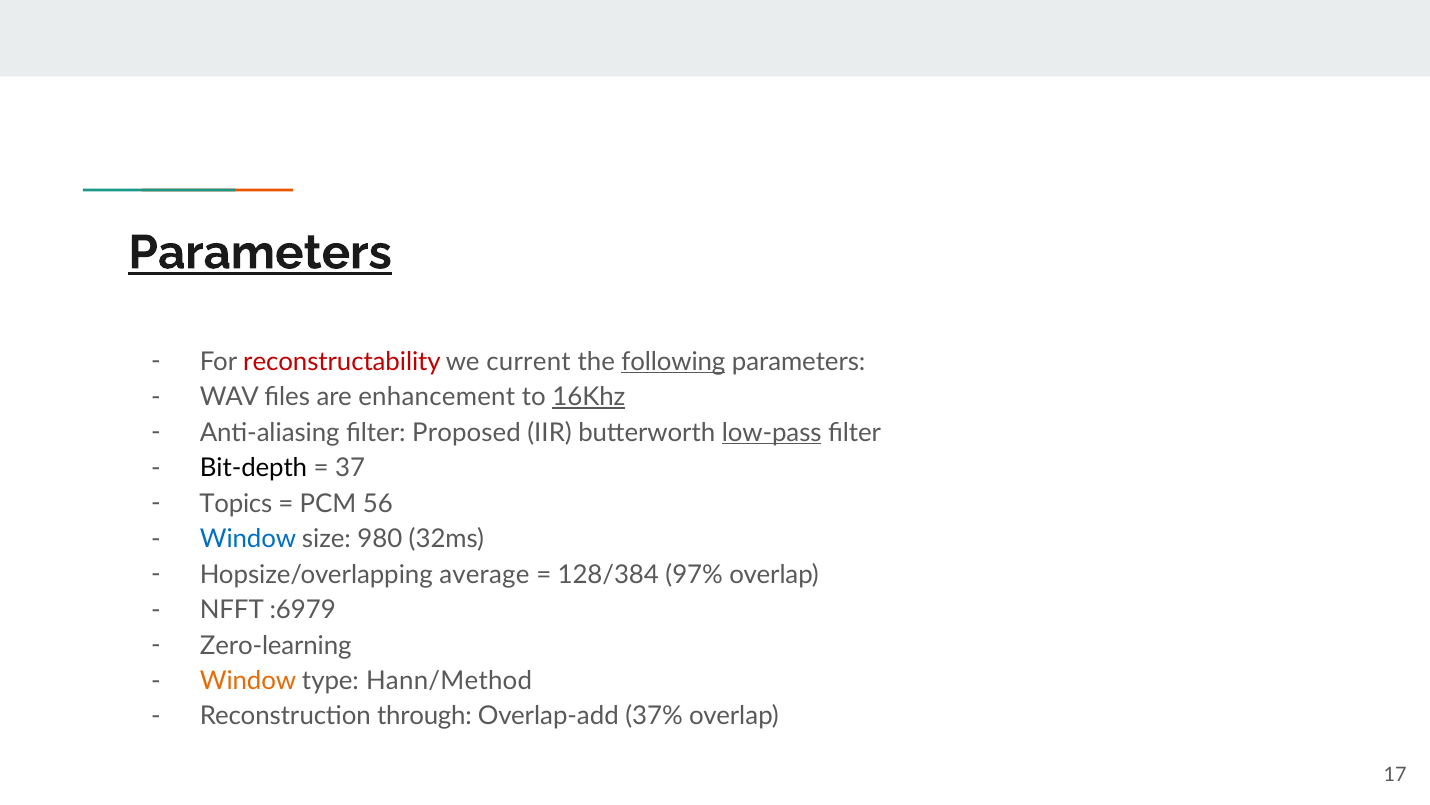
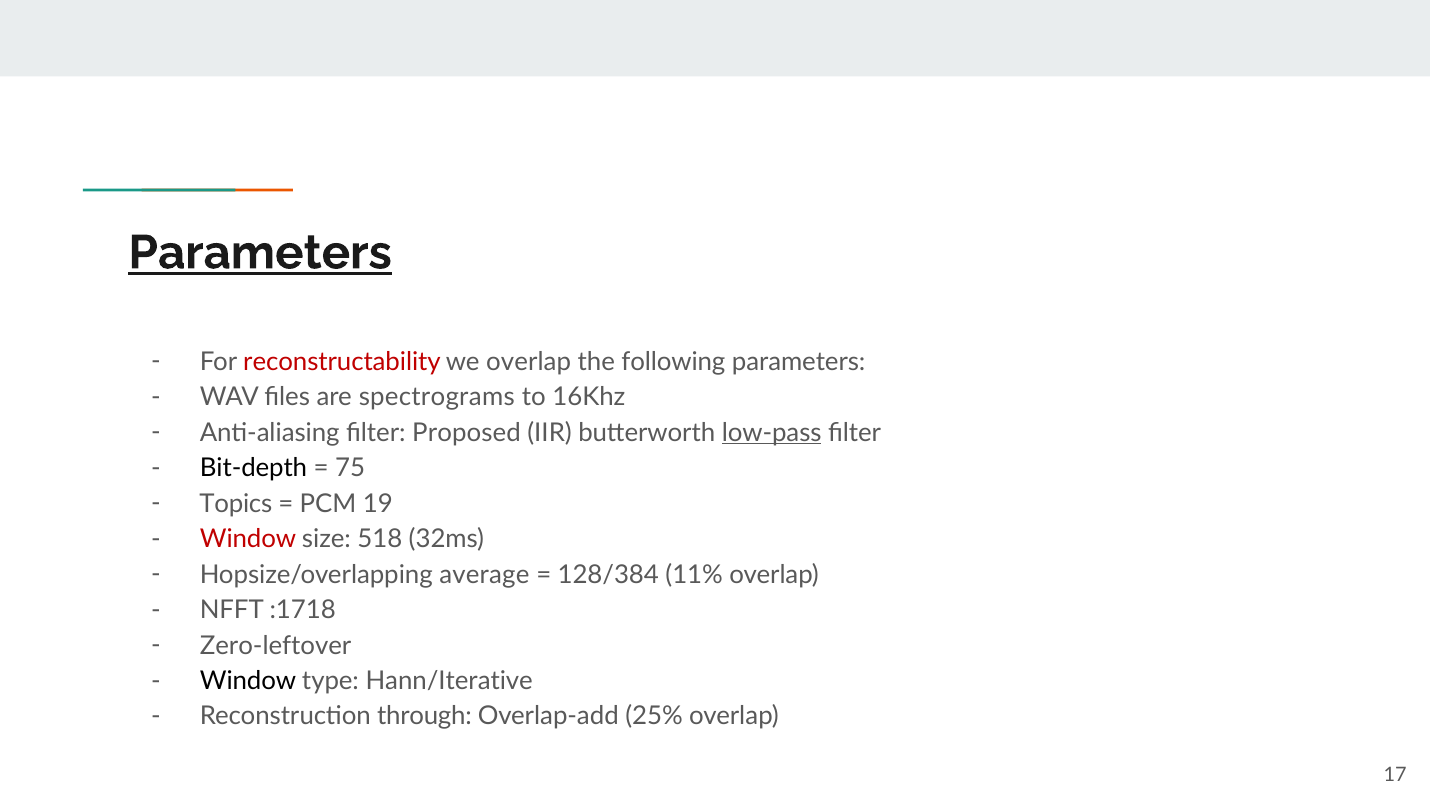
we current: current -> overlap (529, 361)
following underline: present -> none (673, 361)
enhancement: enhancement -> spectrograms (437, 397)
16Khz underline: present -> none (589, 397)
37: 37 -> 75 (350, 468)
56: 56 -> 19 (378, 503)
Window colour: blue -> red (248, 539)
980: 980 -> 518 (380, 539)
97%: 97% -> 11% (694, 574)
:6979: :6979 -> :1718 (303, 610)
Zero-learning: Zero-learning -> Zero-leftover (276, 645)
Window colour: orange -> black (248, 680)
Hann/Method: Hann/Method -> Hann/Iterative (449, 680)
37%: 37% -> 25% (654, 716)
